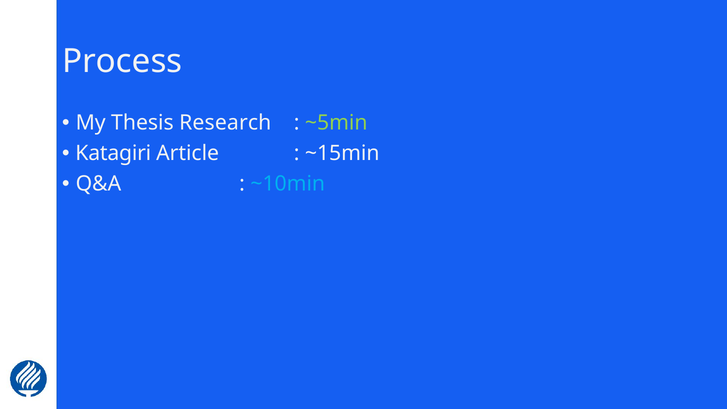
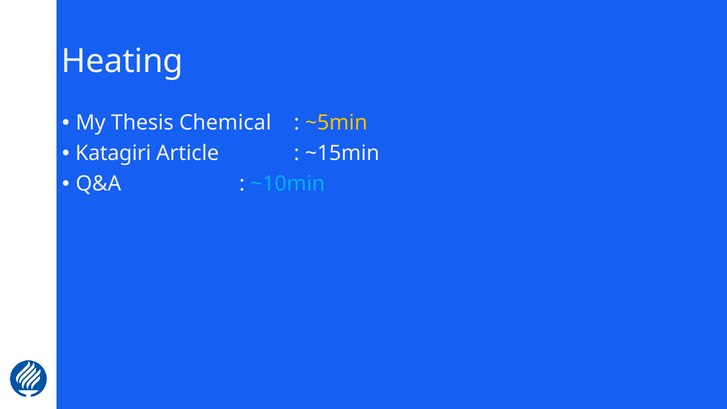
Process: Process -> Heating (122, 61)
Research: Research -> Chemical (225, 123)
~5min colour: light green -> yellow (336, 123)
